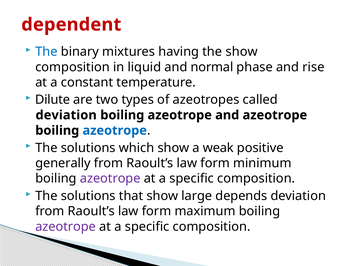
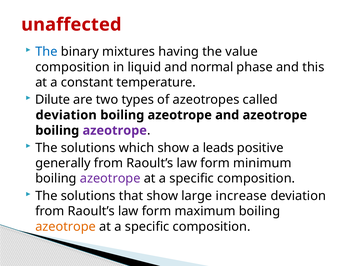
dependent: dependent -> unaffected (71, 25)
the show: show -> value (242, 52)
rise: rise -> this (313, 67)
azeotrope colour: blue -> purple (115, 130)
weak: weak -> leads (218, 148)
depends: depends -> increase (241, 195)
azeotrope colour: purple -> orange (66, 226)
